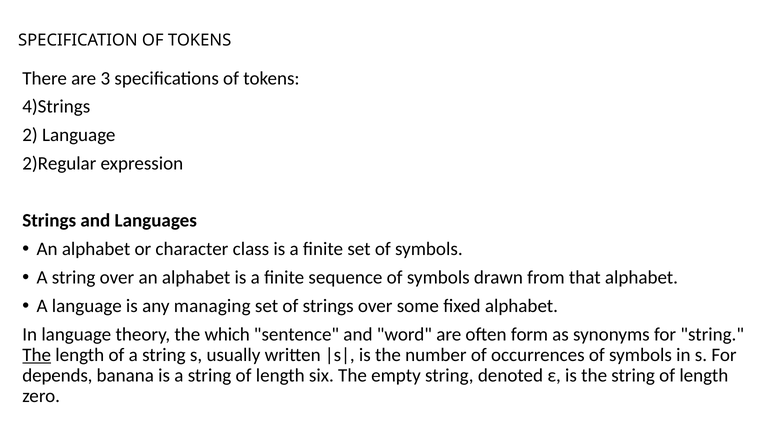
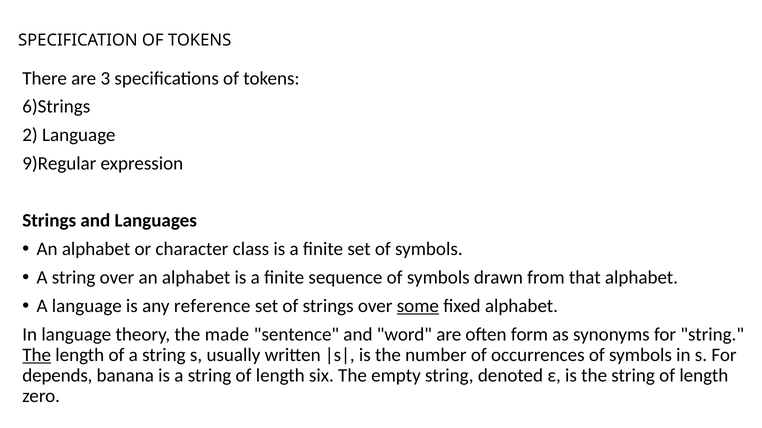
4)Strings: 4)Strings -> 6)Strings (56, 107)
2)Regular: 2)Regular -> 9)Regular (59, 164)
managing: managing -> reference (212, 306)
some underline: none -> present (418, 306)
which: which -> made (227, 335)
